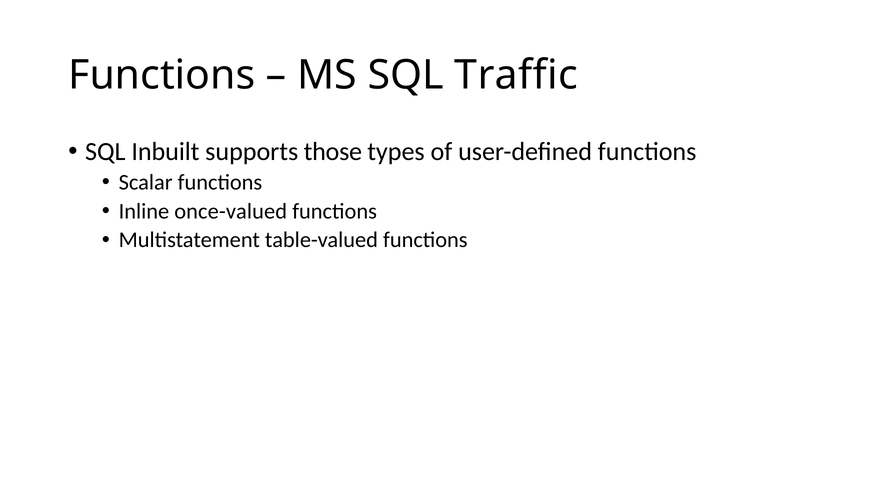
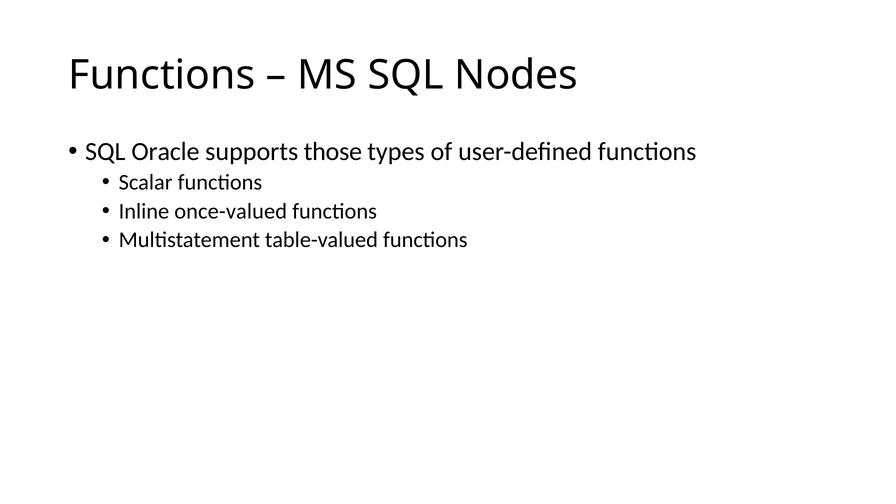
Traffic: Traffic -> Nodes (516, 75)
Inbuilt: Inbuilt -> Oracle (165, 151)
